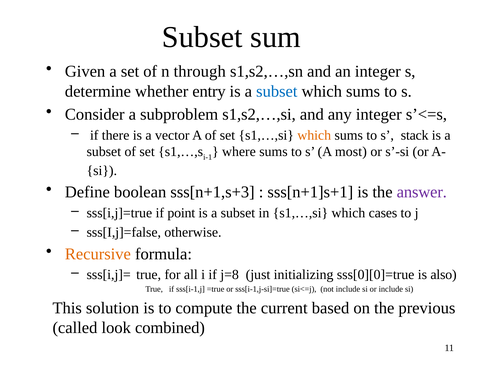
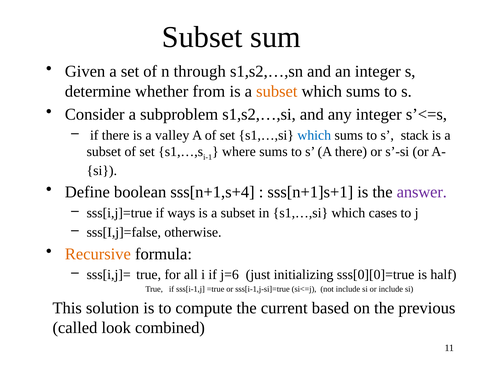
entry: entry -> from (209, 91)
subset colour: blue -> orange (277, 91)
vector: vector -> valley (172, 135)
which colour: orange -> blue (314, 135)
A most: most -> there (351, 152)
sss[n+1,s+3: sss[n+1,s+3 -> sss[n+1,s+4 (213, 192)
point: point -> ways (181, 213)
j=8: j=8 -> j=6 (230, 275)
also: also -> half (443, 275)
